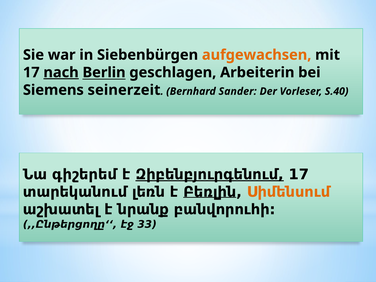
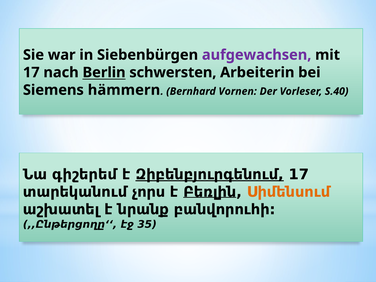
aufgewachsen colour: orange -> purple (257, 55)
nach underline: present -> none (61, 72)
geschlagen: geschlagen -> schwersten (173, 72)
seinerzeit: seinerzeit -> hämmern (124, 90)
Sander: Sander -> Vornen (238, 91)
լեռն: լեռն -> չորս (149, 192)
33: 33 -> 35 (147, 224)
